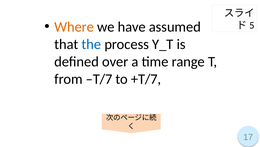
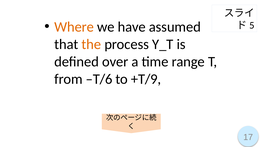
the colour: blue -> orange (91, 44)
T/7: T/7 -> T/6 (99, 79)
+T/7: +T/7 -> +T/9 (146, 79)
